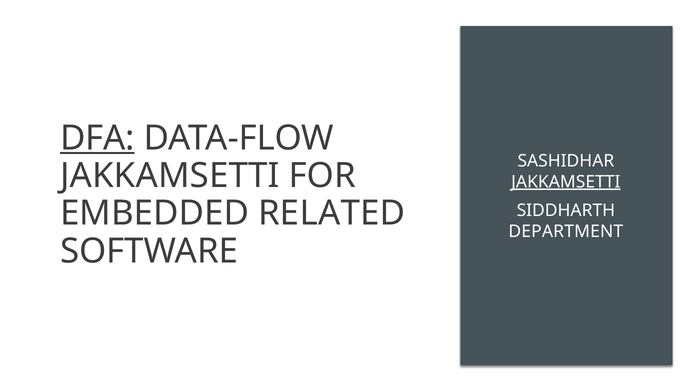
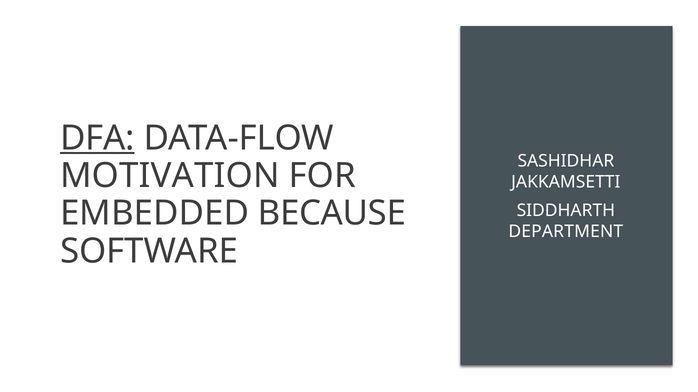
JAKKAMSETTI: JAKKAMSETTI -> MOTIVATION (170, 176)
JAKKAMSETTI underline: present -> none (566, 182)
RELATED: RELATED -> BECAUSE (332, 214)
